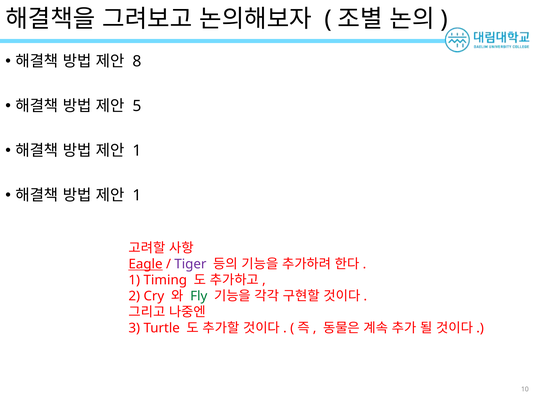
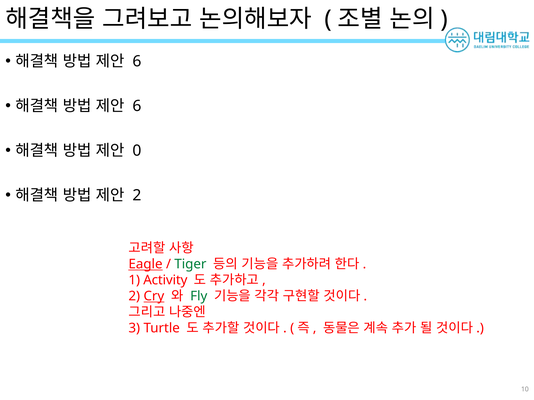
8: 8 -> 6 (137, 61)
5: 5 -> 6 (137, 106)
1: 1 -> 0 (137, 151)
1: 1 -> 2 (137, 196)
Tiger colour: purple -> green (190, 265)
Timing: Timing -> Activity (165, 281)
Cry underline: none -> present (154, 297)
